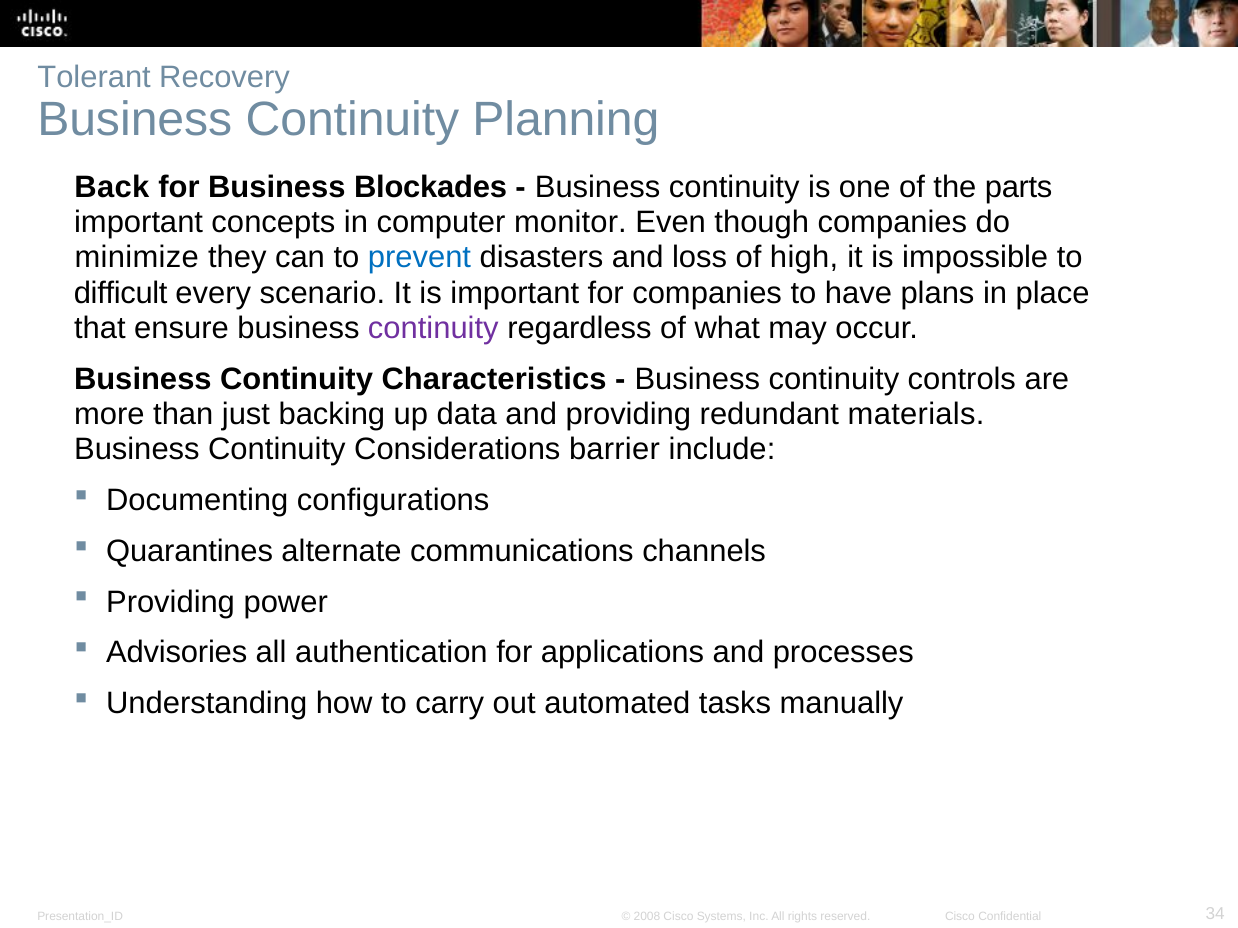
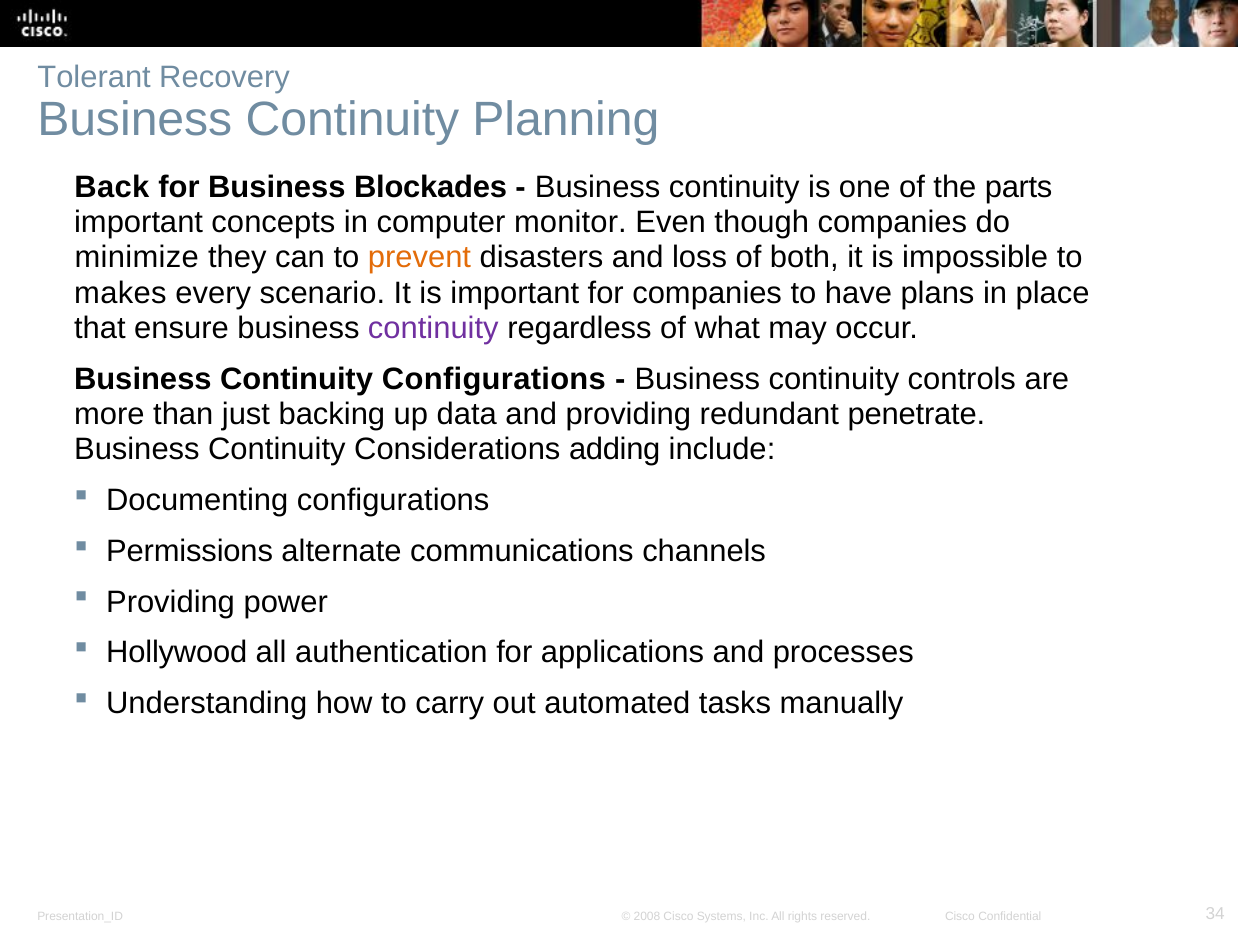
prevent colour: blue -> orange (419, 258)
high: high -> both (804, 258)
difficult: difficult -> makes (120, 293)
Continuity Characteristics: Characteristics -> Configurations (494, 379)
materials: materials -> penetrate (916, 415)
barrier: barrier -> adding (615, 450)
Quarantines: Quarantines -> Permissions (190, 551)
Advisories: Advisories -> Hollywood (177, 653)
